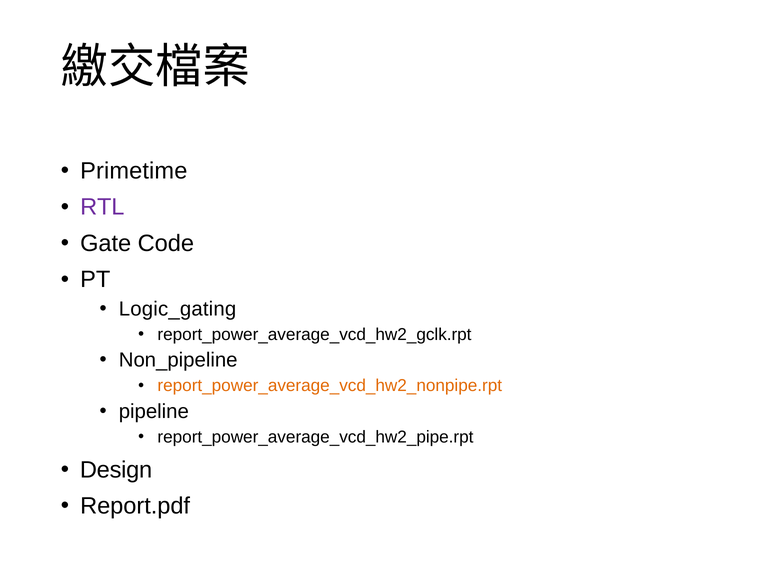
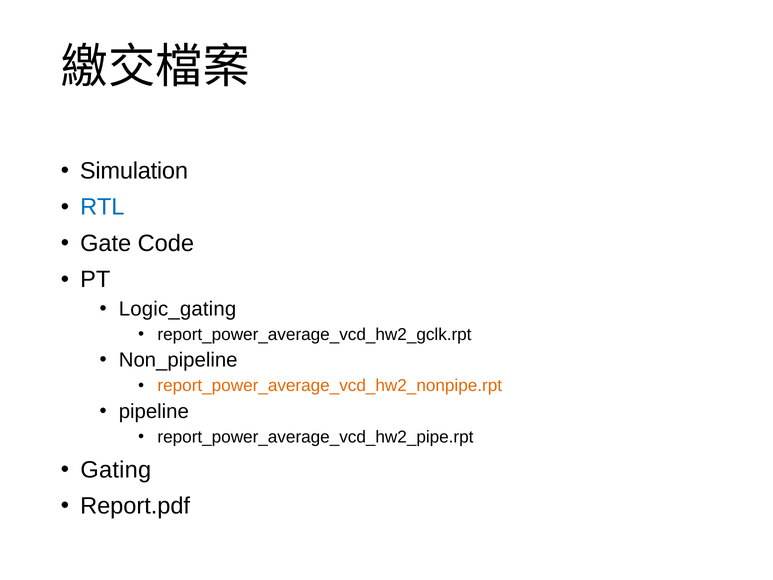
Primetime: Primetime -> Simulation (134, 171)
RTL colour: purple -> blue (102, 207)
Design: Design -> Gating (116, 470)
